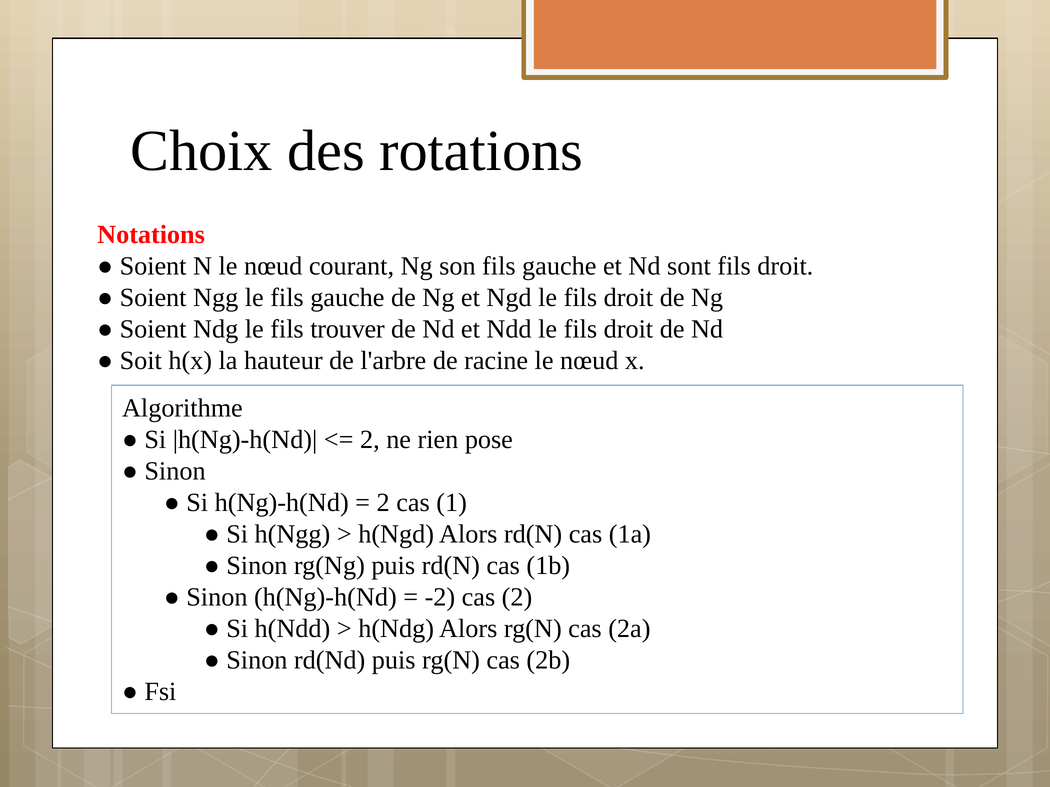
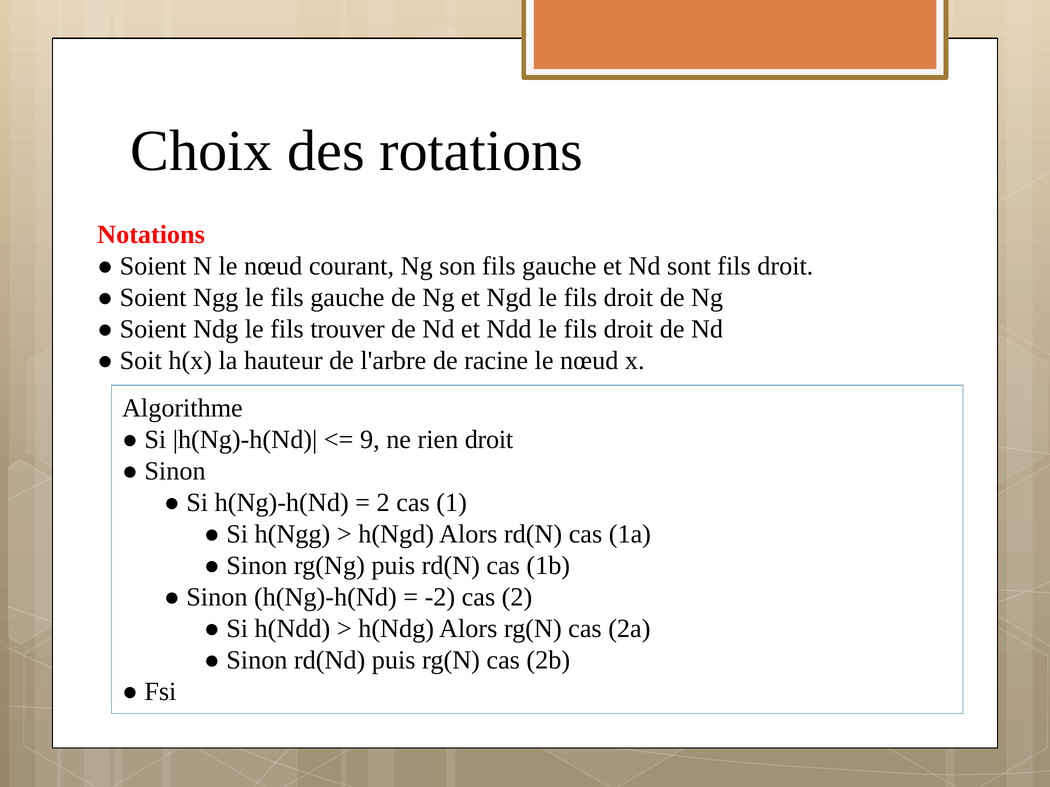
2: 2 -> 9 (370, 440)
rien pose: pose -> droit (489, 440)
